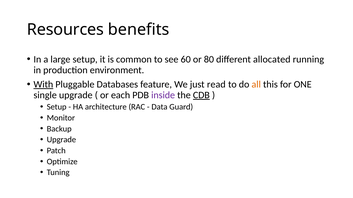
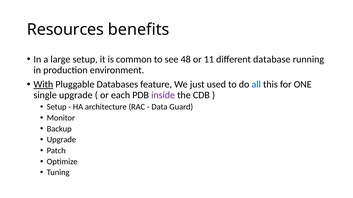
60: 60 -> 48 (186, 59)
80: 80 -> 11 (209, 59)
allocated: allocated -> database (272, 59)
read: read -> used (216, 85)
all colour: orange -> blue (256, 85)
CDB underline: present -> none (201, 95)
